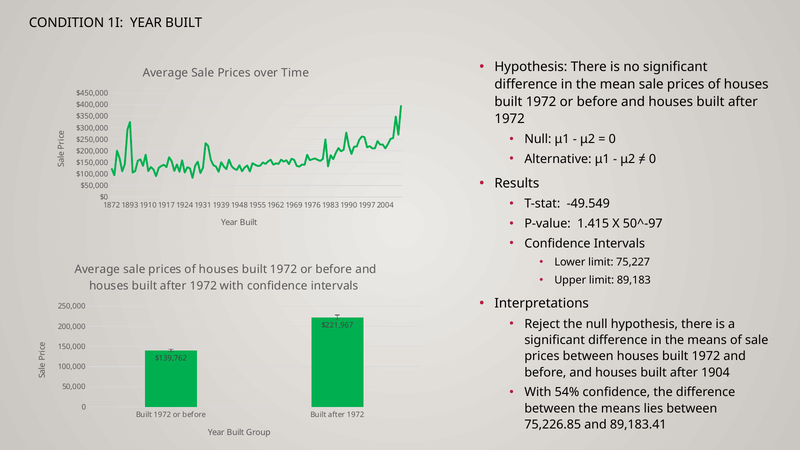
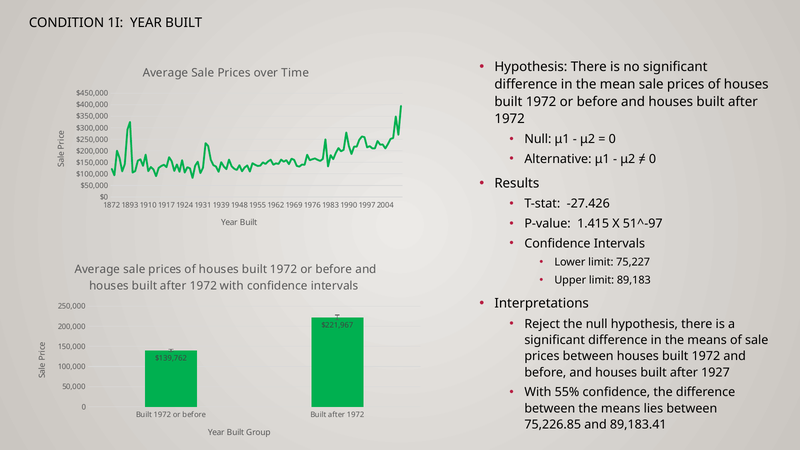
-49.549: -49.549 -> -27.426 (588, 204)
50^-97: 50^-97 -> 51^-97 (643, 224)
1904: 1904 -> 1927 (716, 372)
54%: 54% -> 55% (567, 392)
